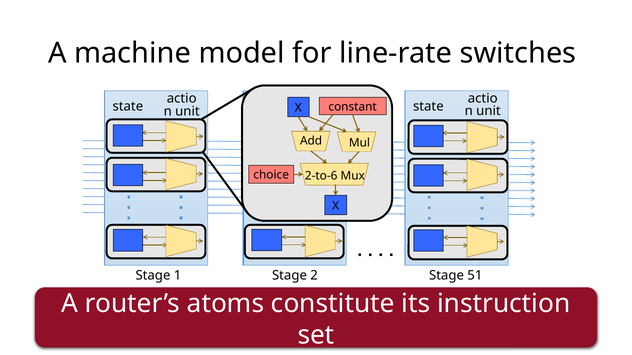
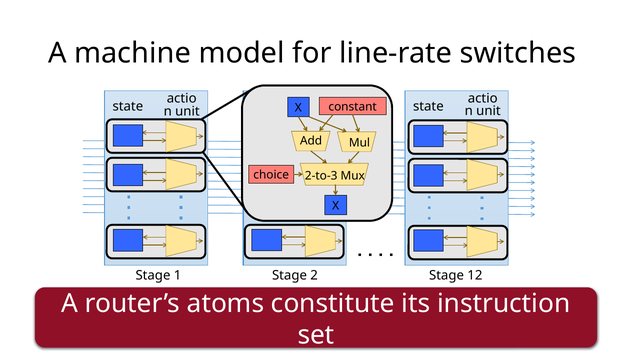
2-to-6: 2-to-6 -> 2-to-3 (321, 176)
51: 51 -> 12 (475, 276)
